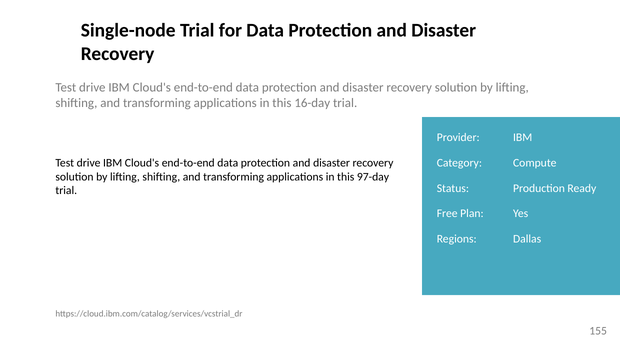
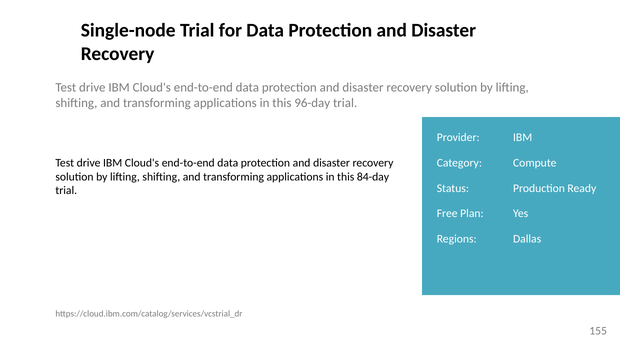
16-day: 16-day -> 96-day (312, 103)
97-day: 97-day -> 84-day (373, 177)
